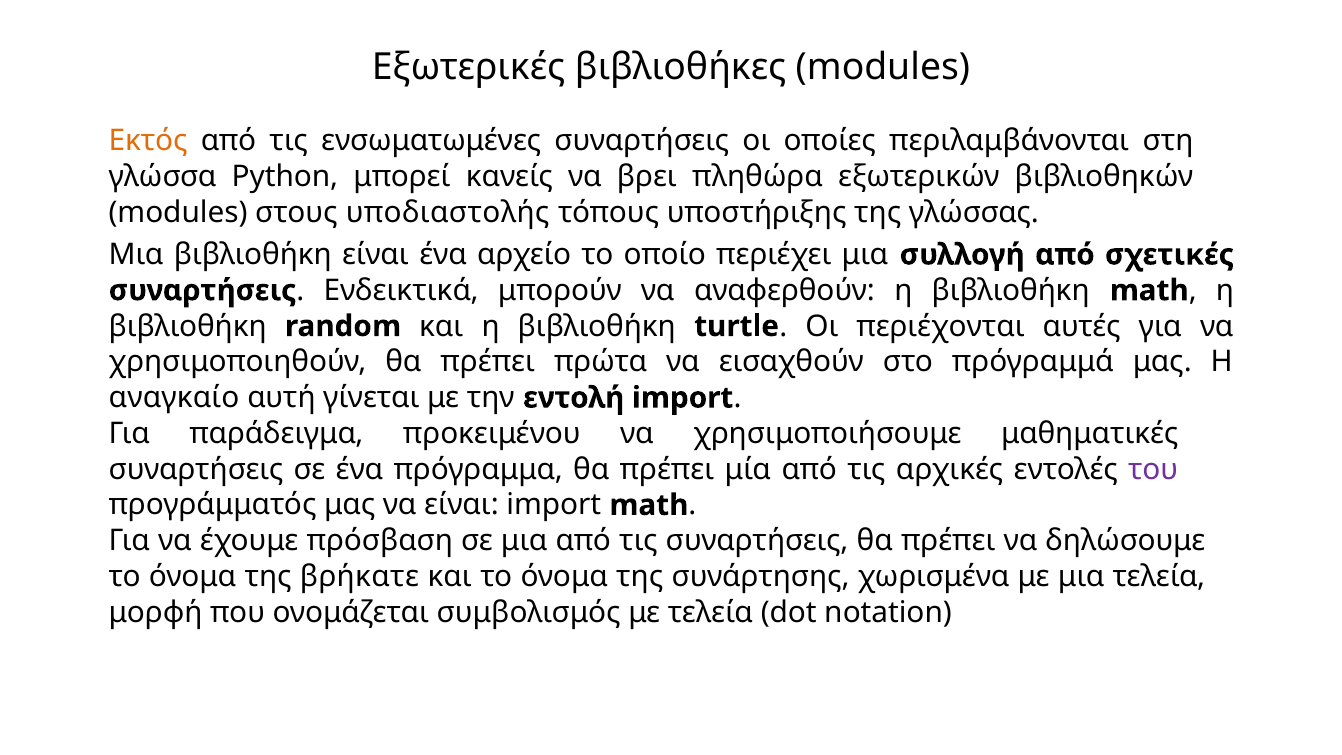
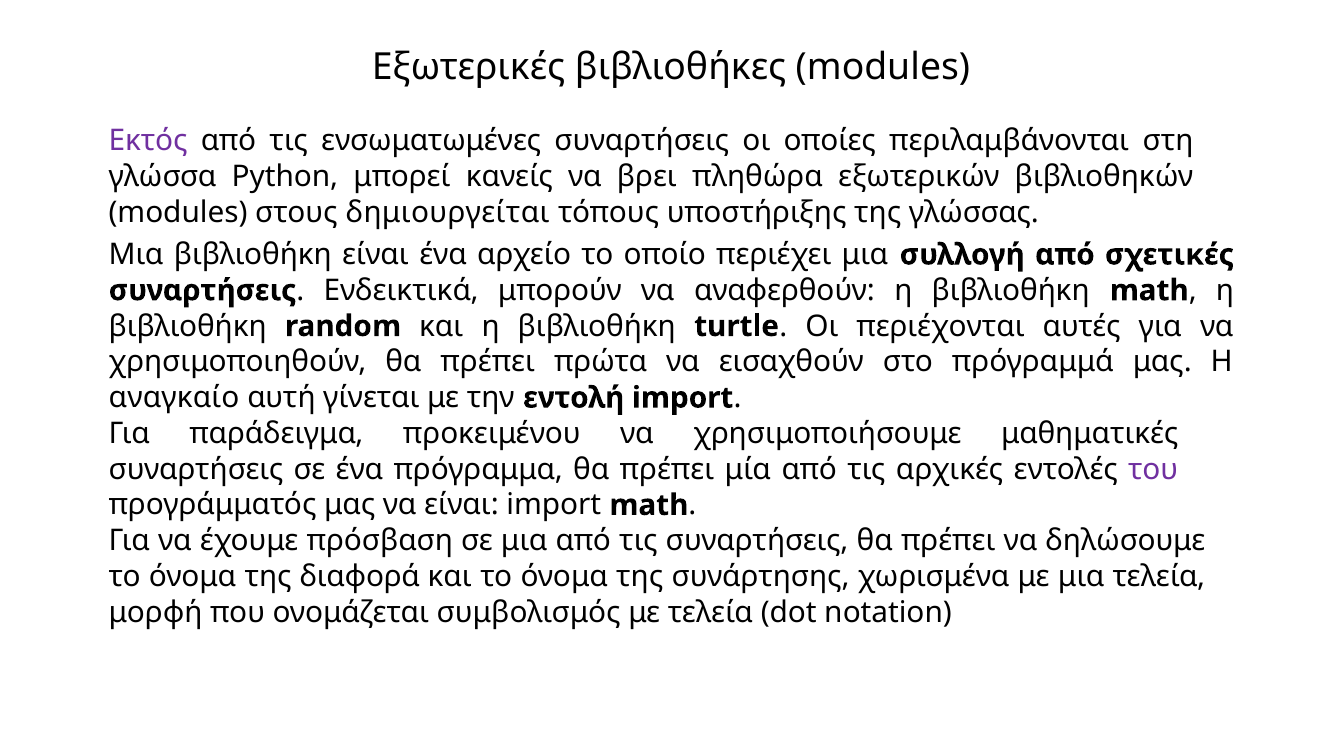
Εκτός colour: orange -> purple (148, 141)
υποδιαστολής: υποδιαστολής -> δημιουργείται (448, 212)
βρήκατε: βρήκατε -> διαφορά (360, 577)
